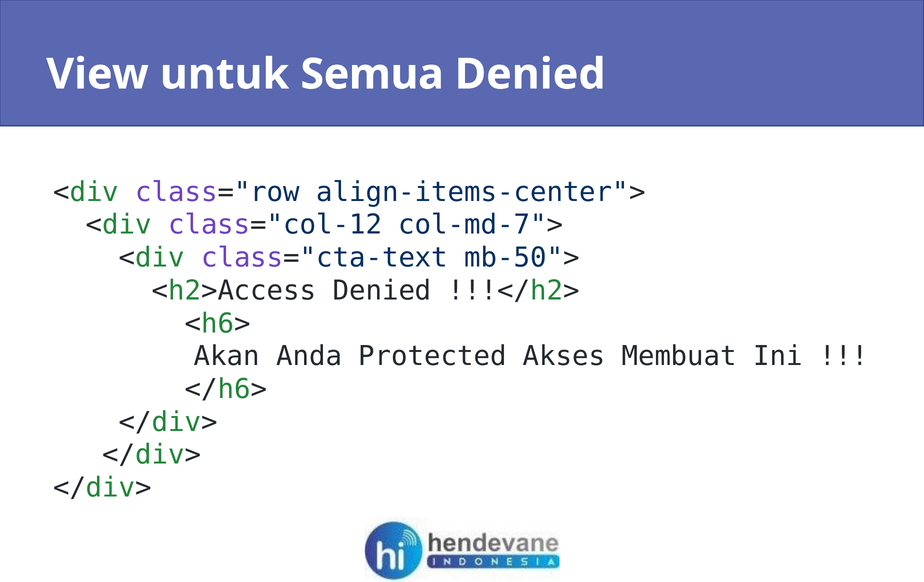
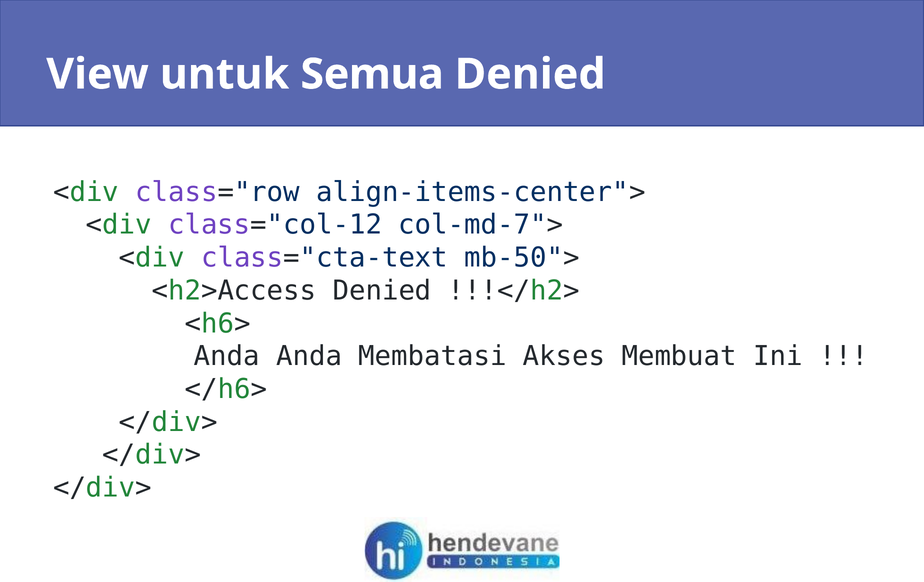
Akan: Akan -> Anda (227, 356)
Protected: Protected -> Membatasi (432, 356)
